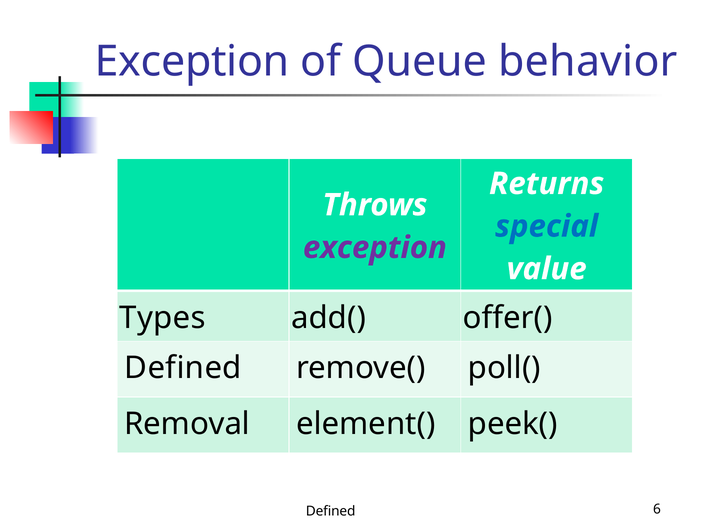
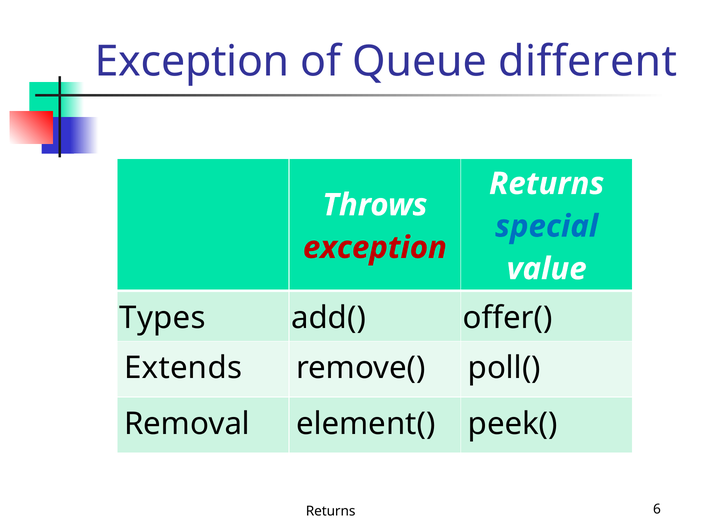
behavior: behavior -> different (588, 62)
exception colour: purple -> red (375, 247)
Defined: Defined -> Extends (183, 367)
Defined: Defined -> Returns (331, 511)
